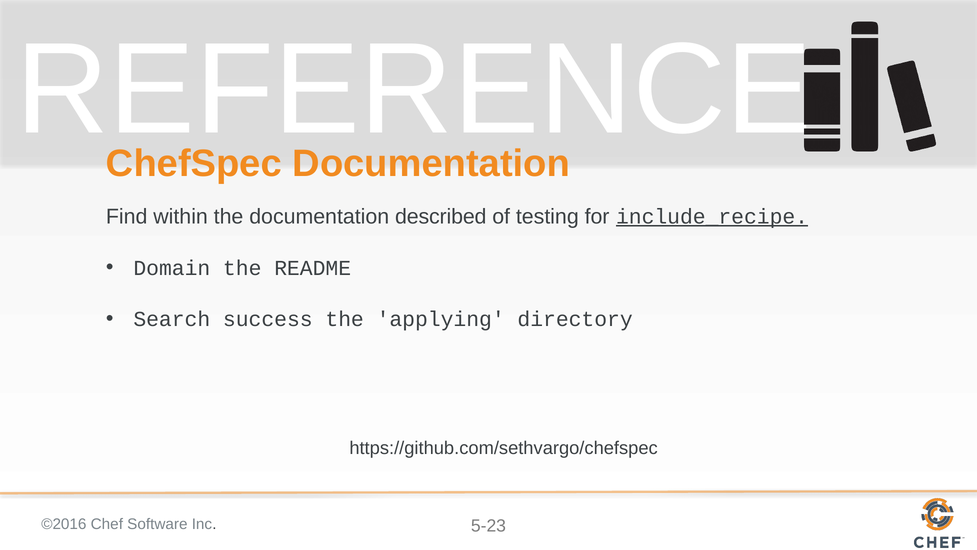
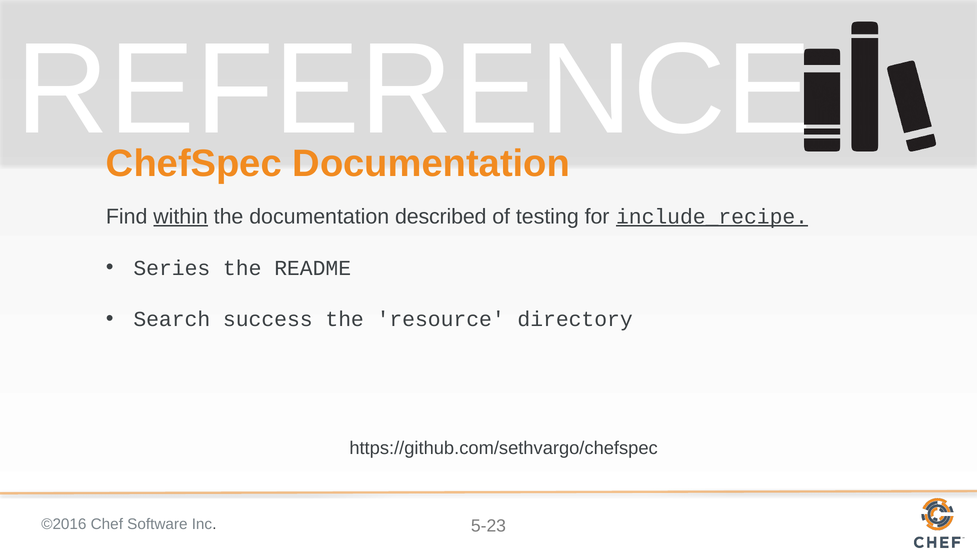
within underline: none -> present (181, 216)
Domain: Domain -> Series (172, 268)
applying: applying -> resource (441, 319)
